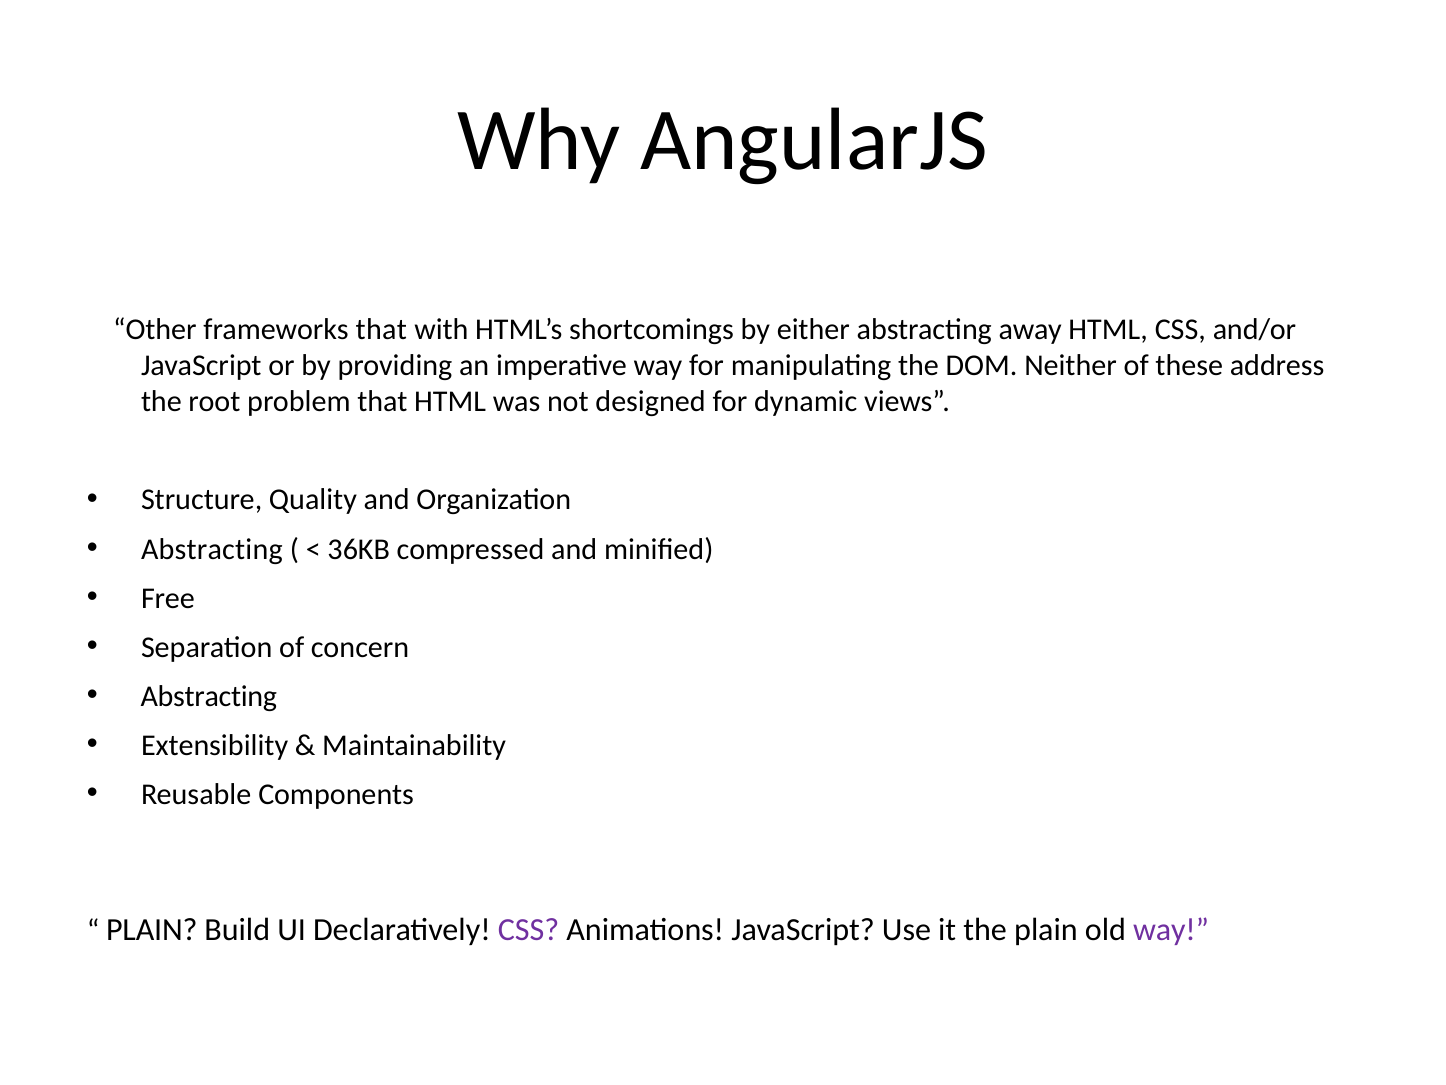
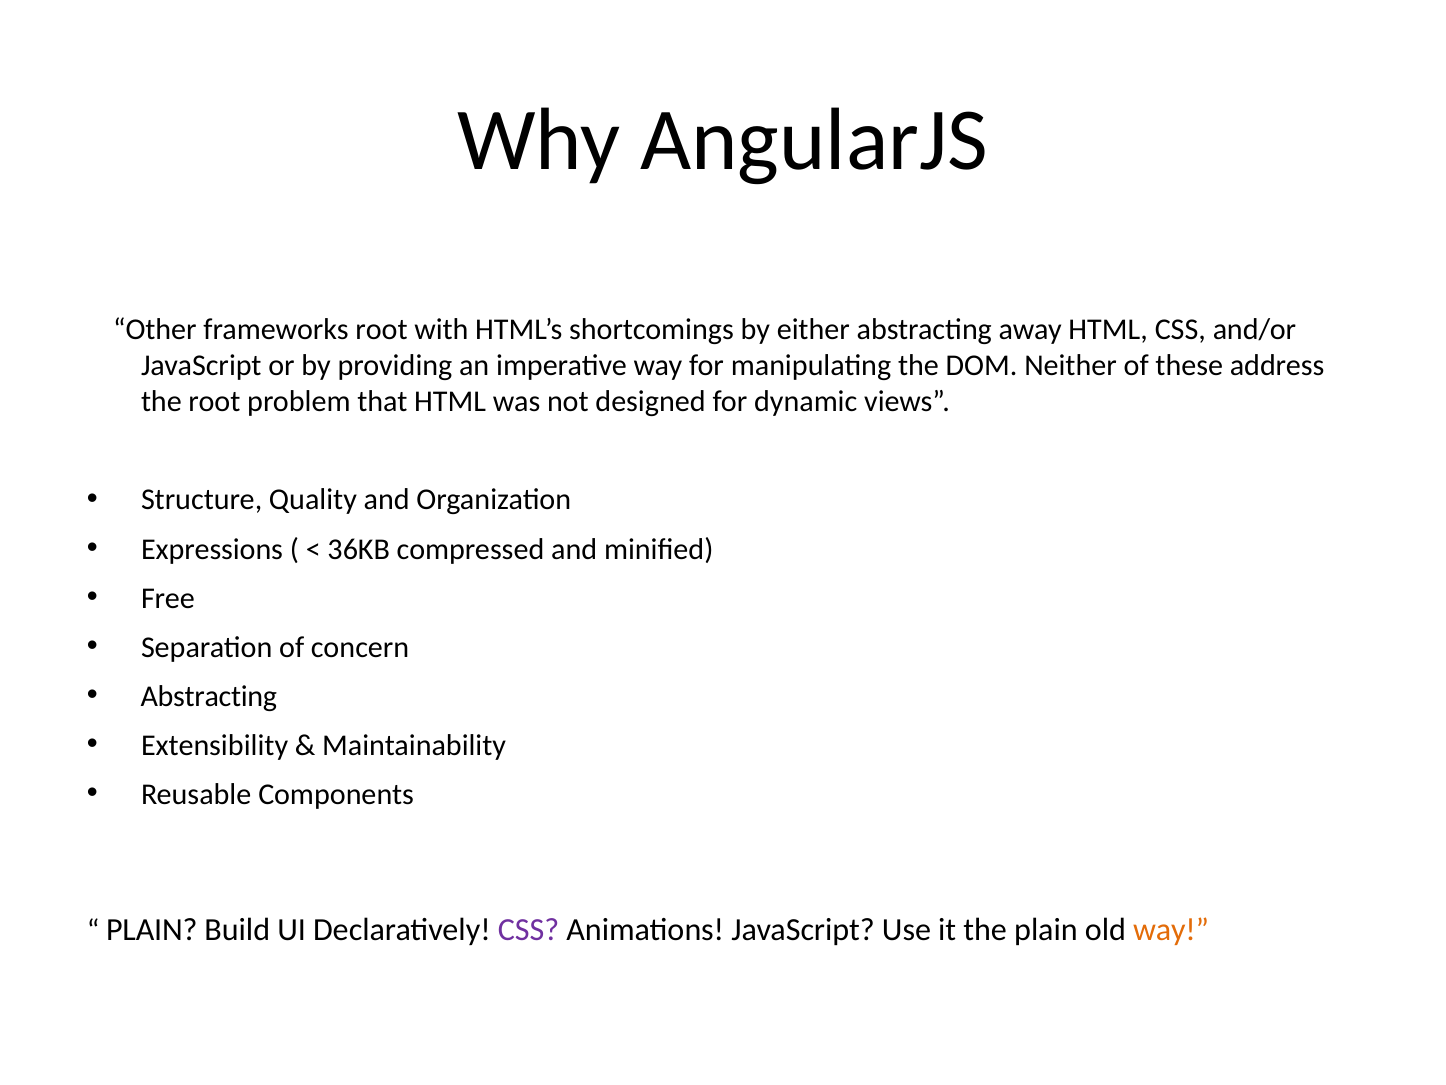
frameworks that: that -> root (381, 329)
Abstracting: Abstracting -> Expressions (212, 549)
way colour: purple -> orange (1171, 930)
